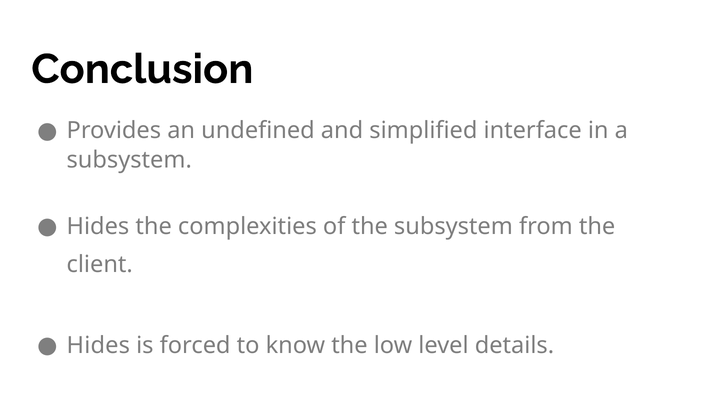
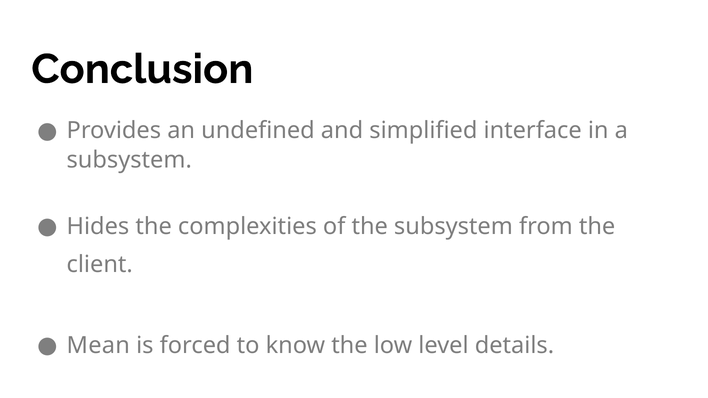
Hides: Hides -> Mean (98, 346)
